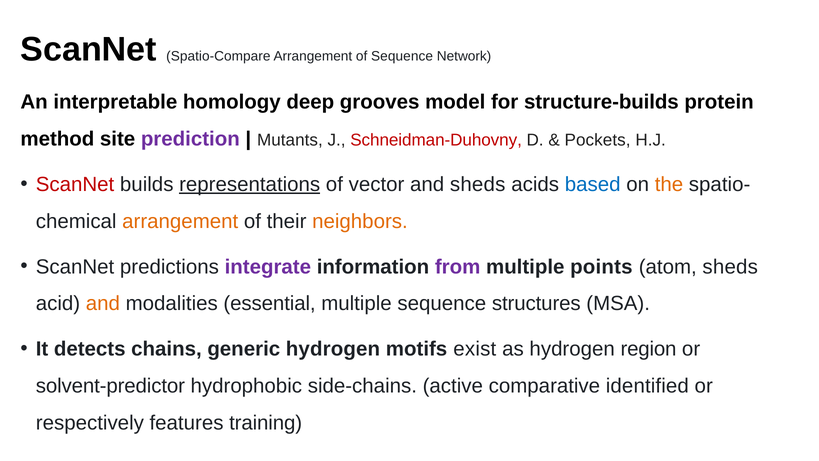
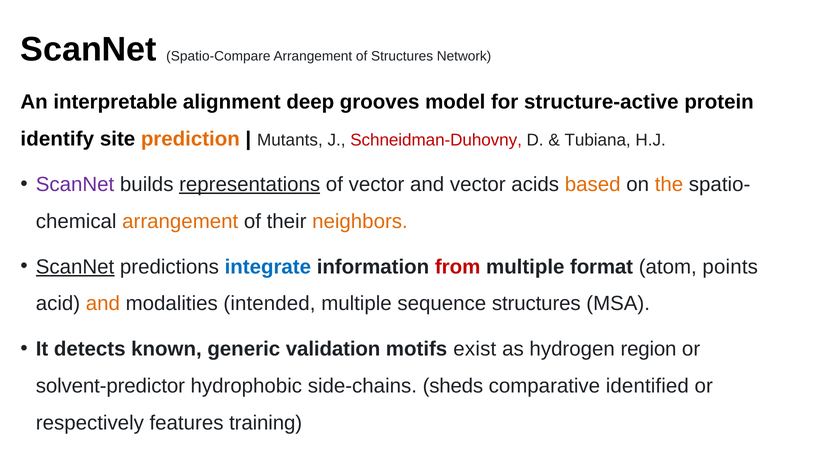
of Sequence: Sequence -> Structures (402, 56)
homology: homology -> alignment (232, 102)
structure-builds: structure-builds -> structure-active (601, 102)
method: method -> identify (57, 139)
prediction colour: purple -> orange (190, 139)
Pockets: Pockets -> Tubiana (598, 140)
ScanNet colour: red -> purple (75, 184)
and sheds: sheds -> vector (478, 184)
based colour: blue -> orange (593, 184)
ScanNet underline: none -> present (75, 267)
integrate colour: purple -> blue (268, 267)
from colour: purple -> red (458, 267)
points: points -> format (602, 267)
atom sheds: sheds -> points (730, 267)
essential: essential -> intended (269, 304)
chains: chains -> known (166, 349)
generic hydrogen: hydrogen -> validation (333, 349)
active: active -> sheds (453, 386)
